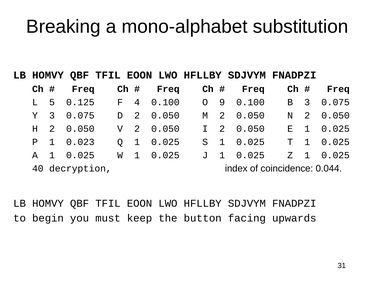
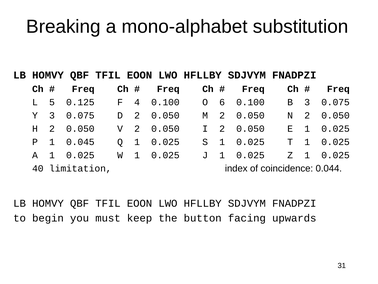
9: 9 -> 6 (222, 102)
0.023: 0.023 -> 0.045 (80, 142)
decryption: decryption -> limitation (80, 168)
